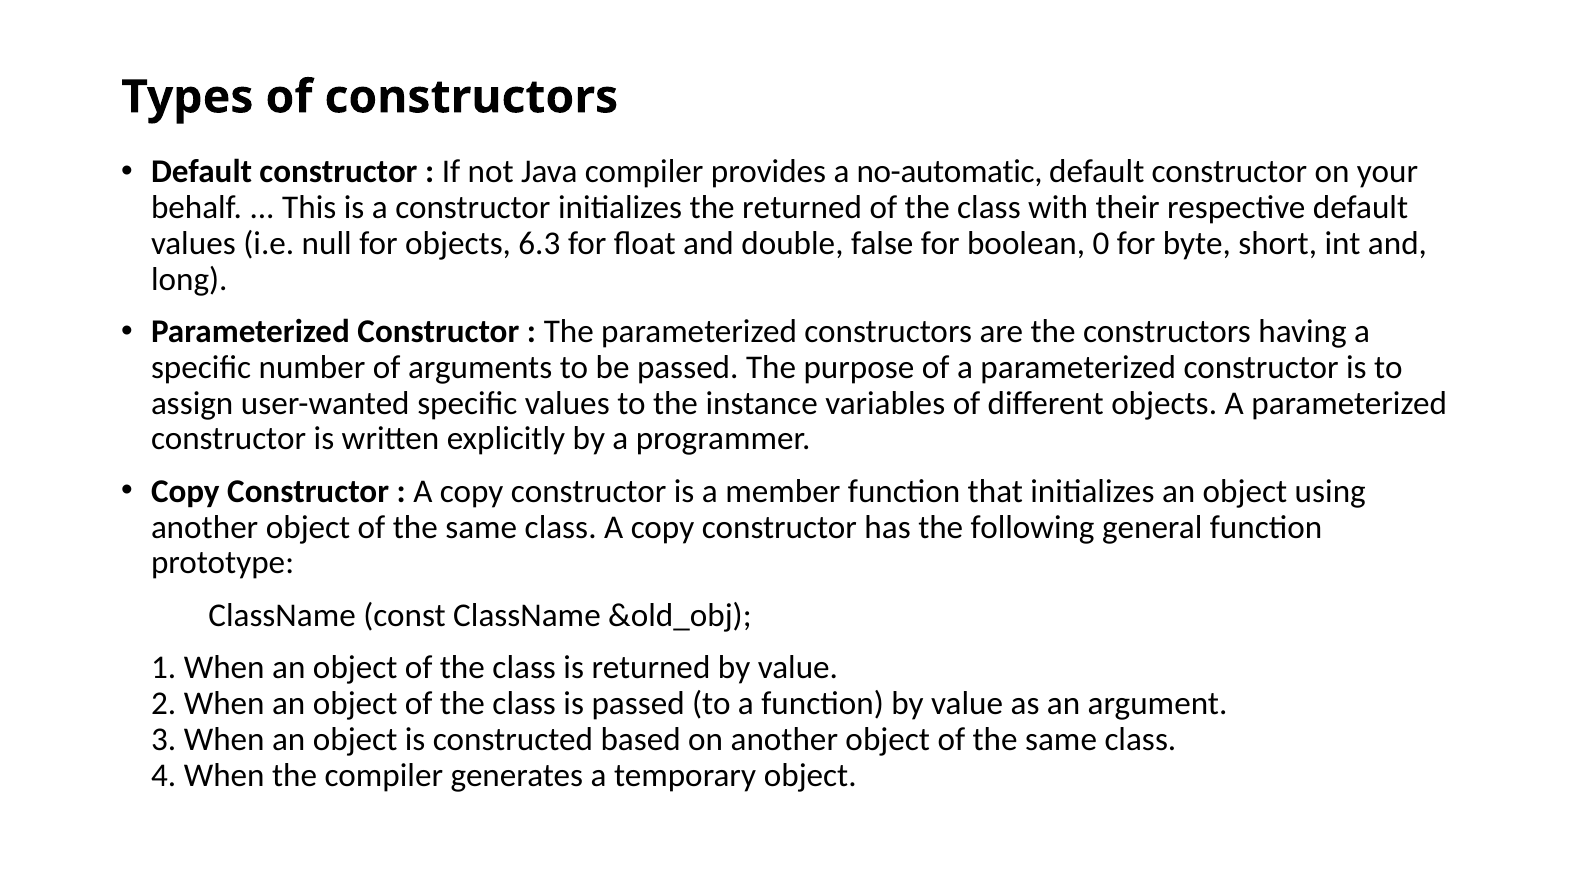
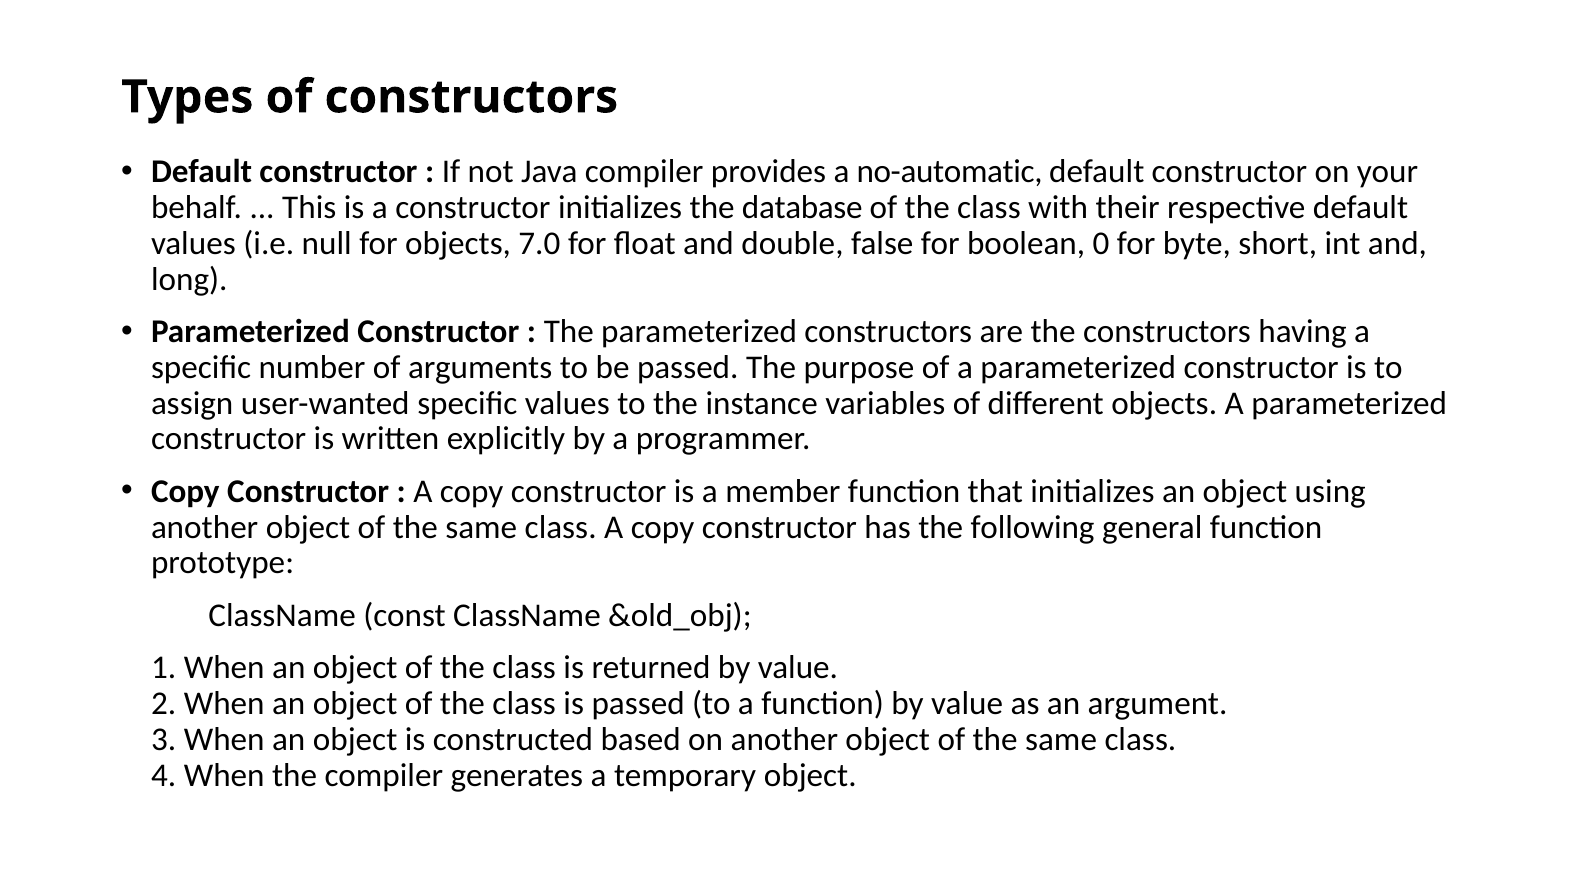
the returned: returned -> database (802, 208)
6.3: 6.3 -> 7.0 (539, 243)
